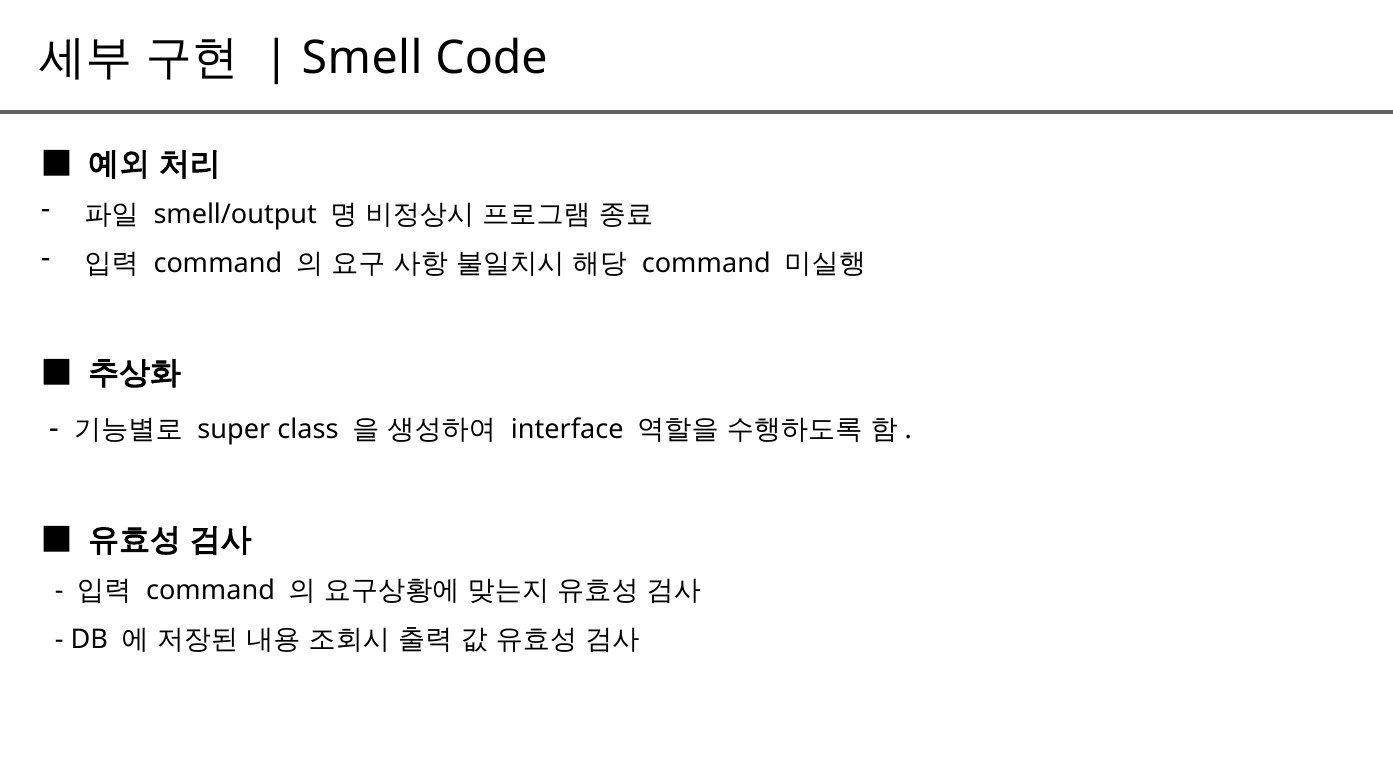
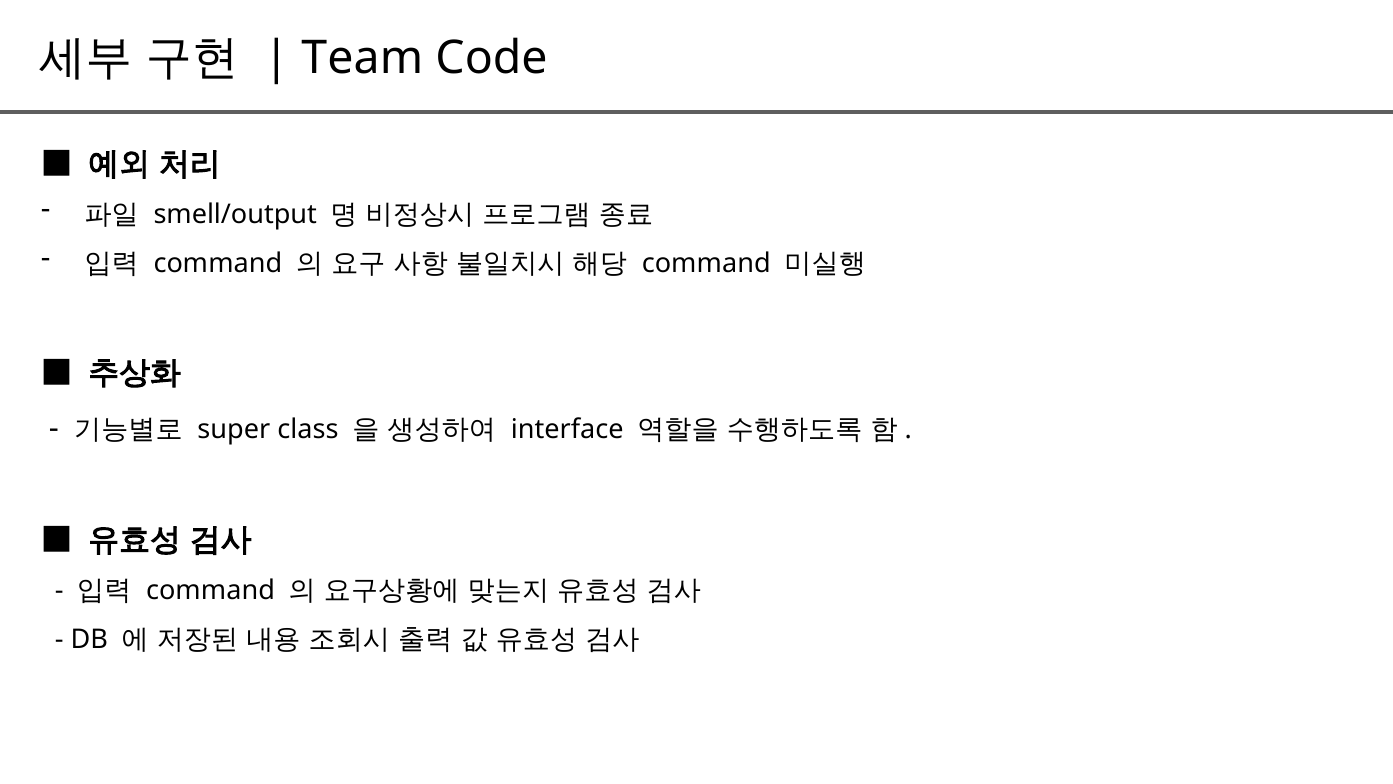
Smell: Smell -> Team (362, 59)
